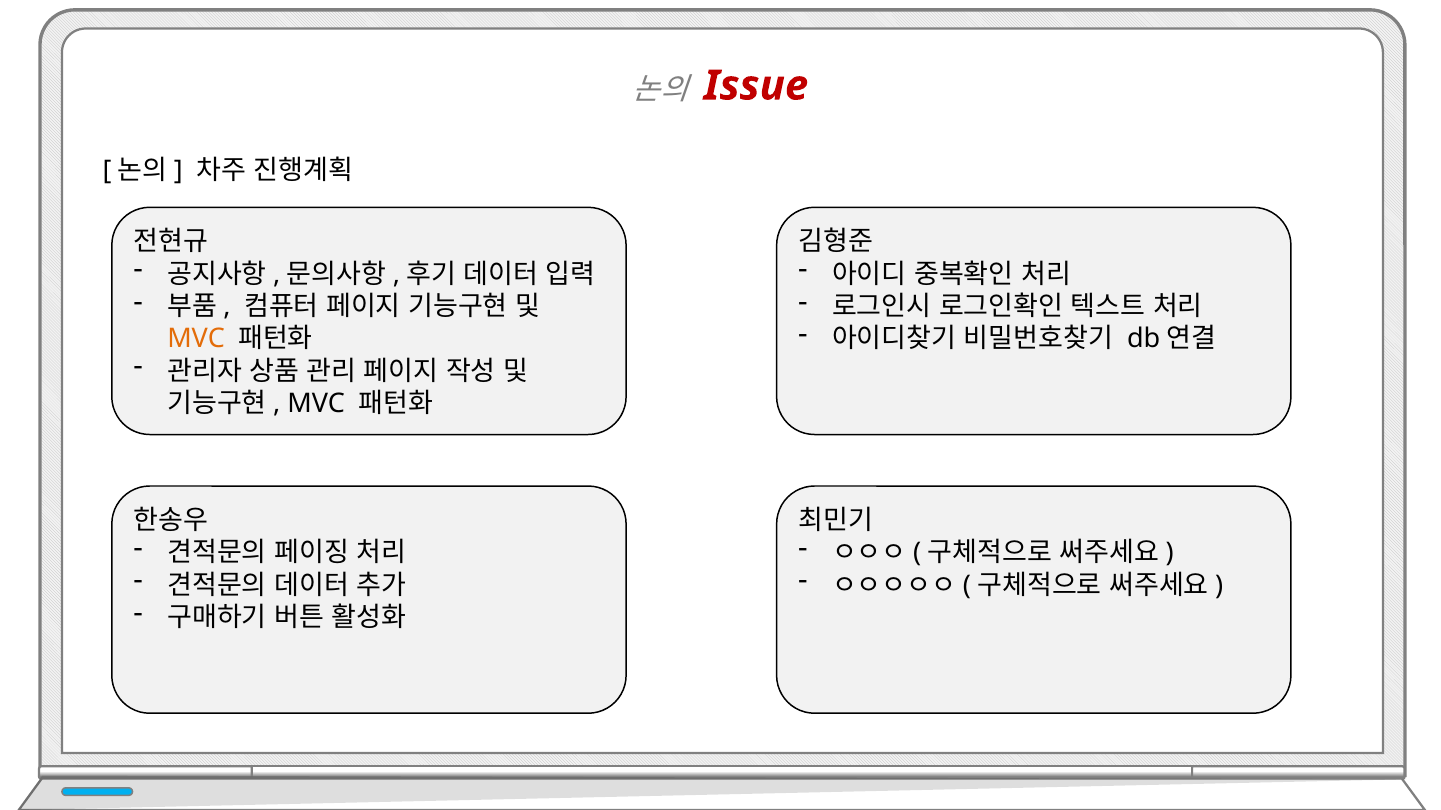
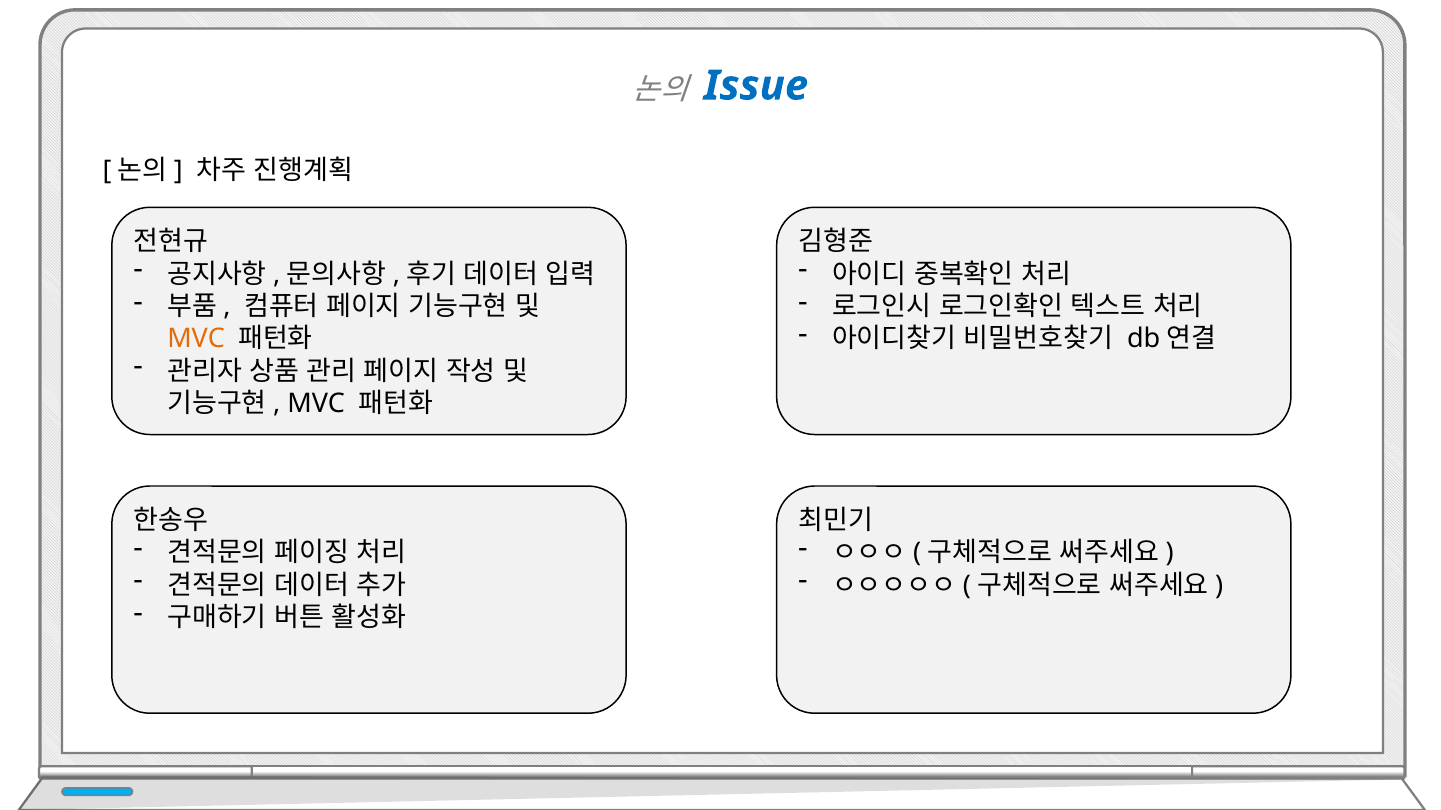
Issue colour: red -> blue (756, 86)
